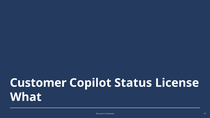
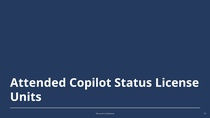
Customer: Customer -> Attended (38, 83)
What: What -> Units (26, 97)
